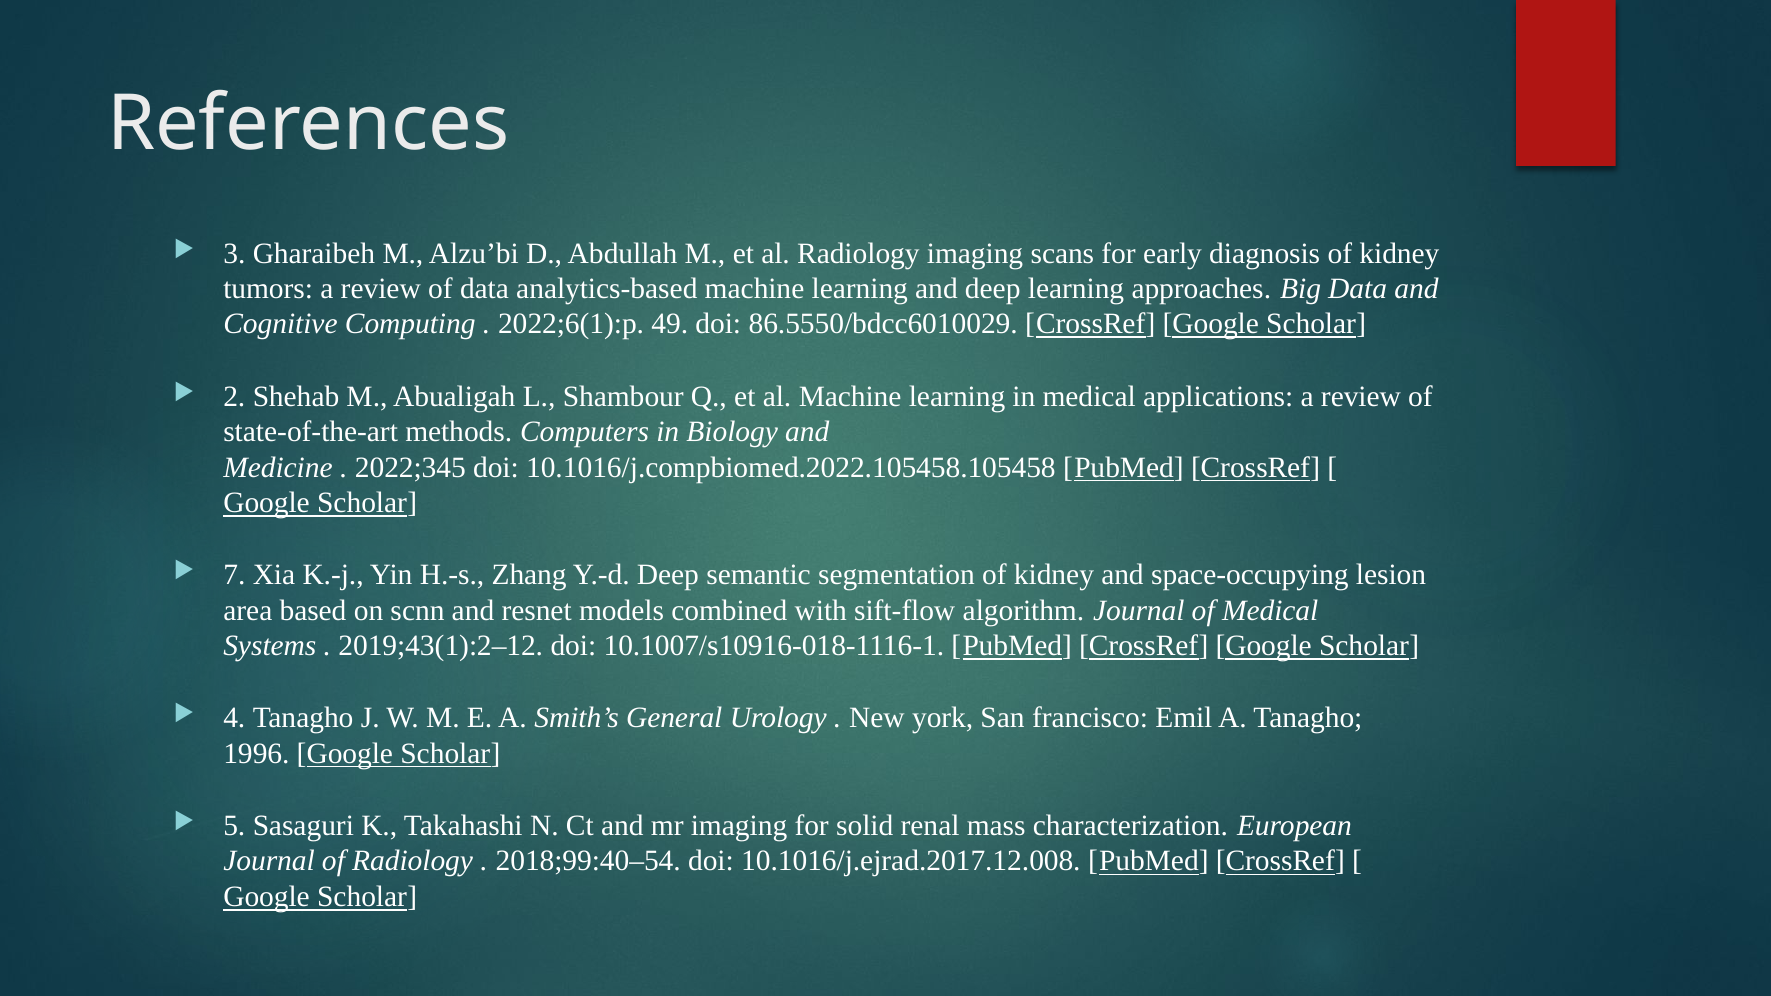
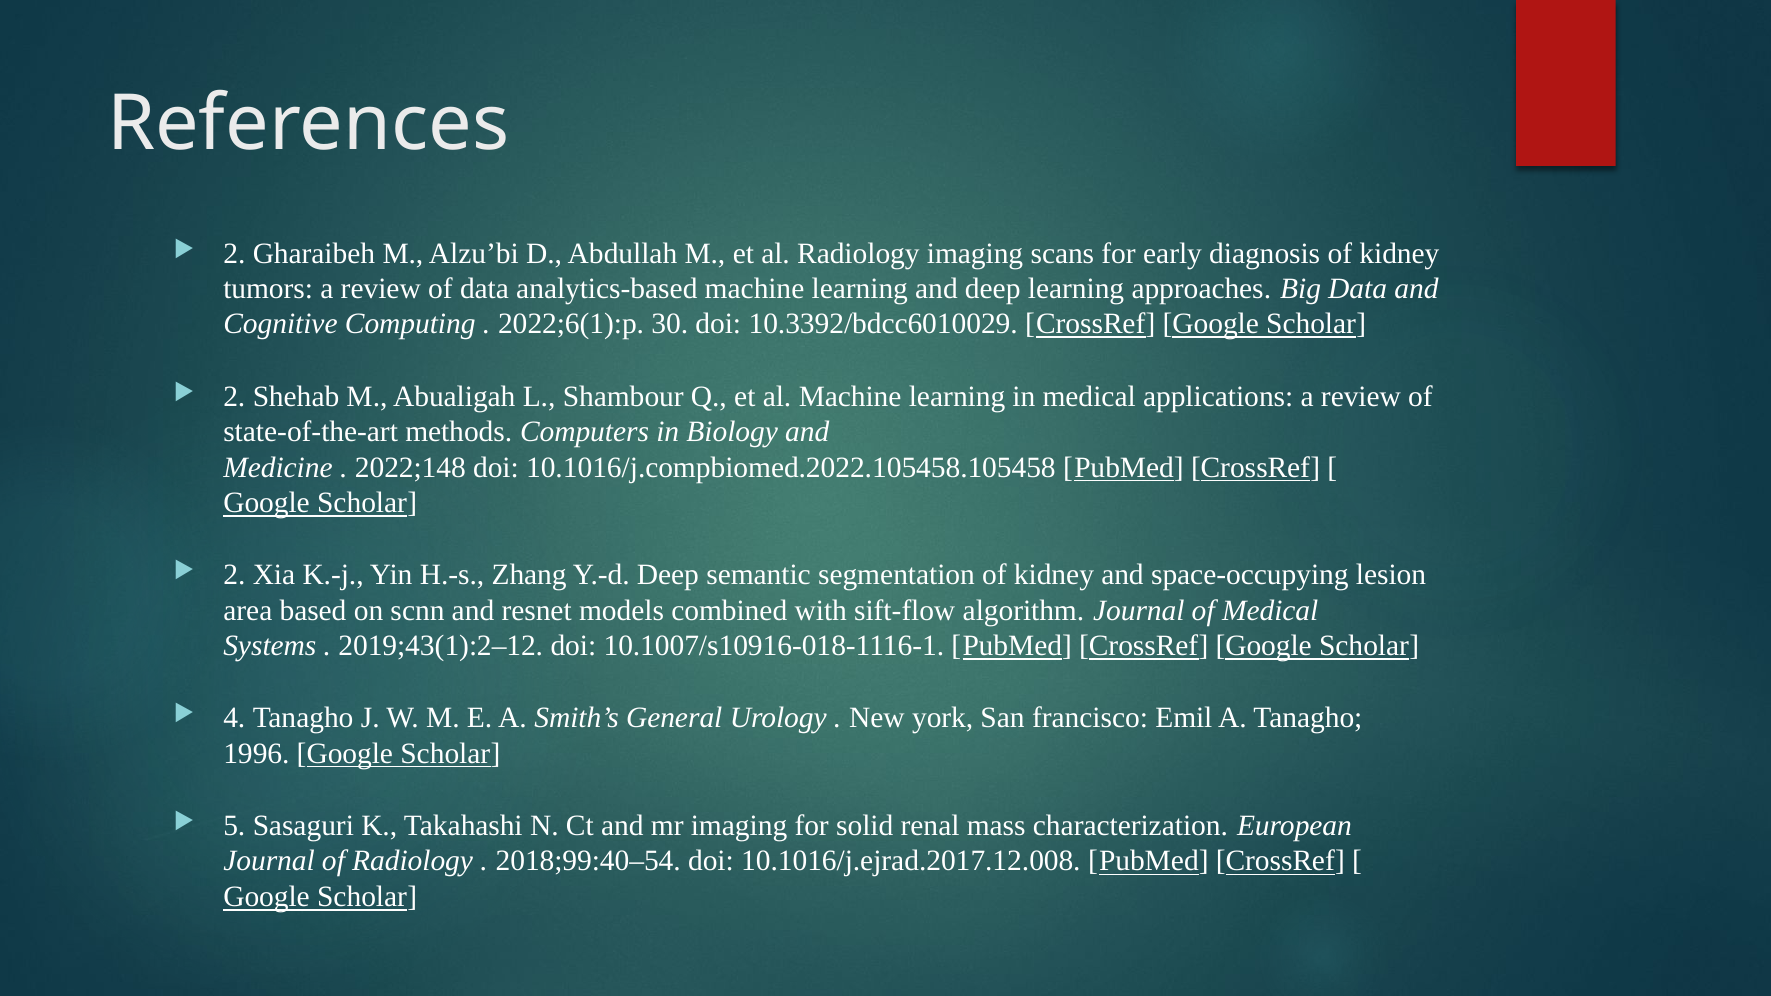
3: 3 -> 2 (234, 254)
49: 49 -> 30 (670, 324)
86.5550/bdcc6010029: 86.5550/bdcc6010029 -> 10.3392/bdcc6010029 (883, 324)
2022;345: 2022;345 -> 2022;148 (410, 467)
7: 7 -> 2 (234, 575)
